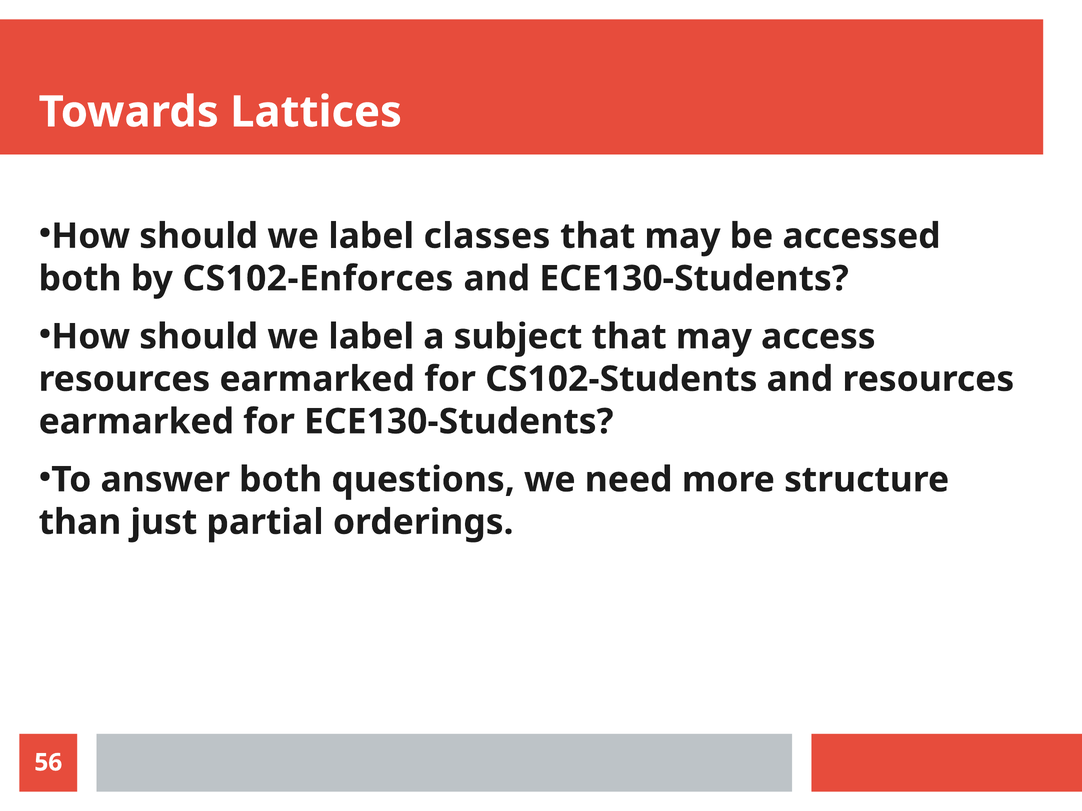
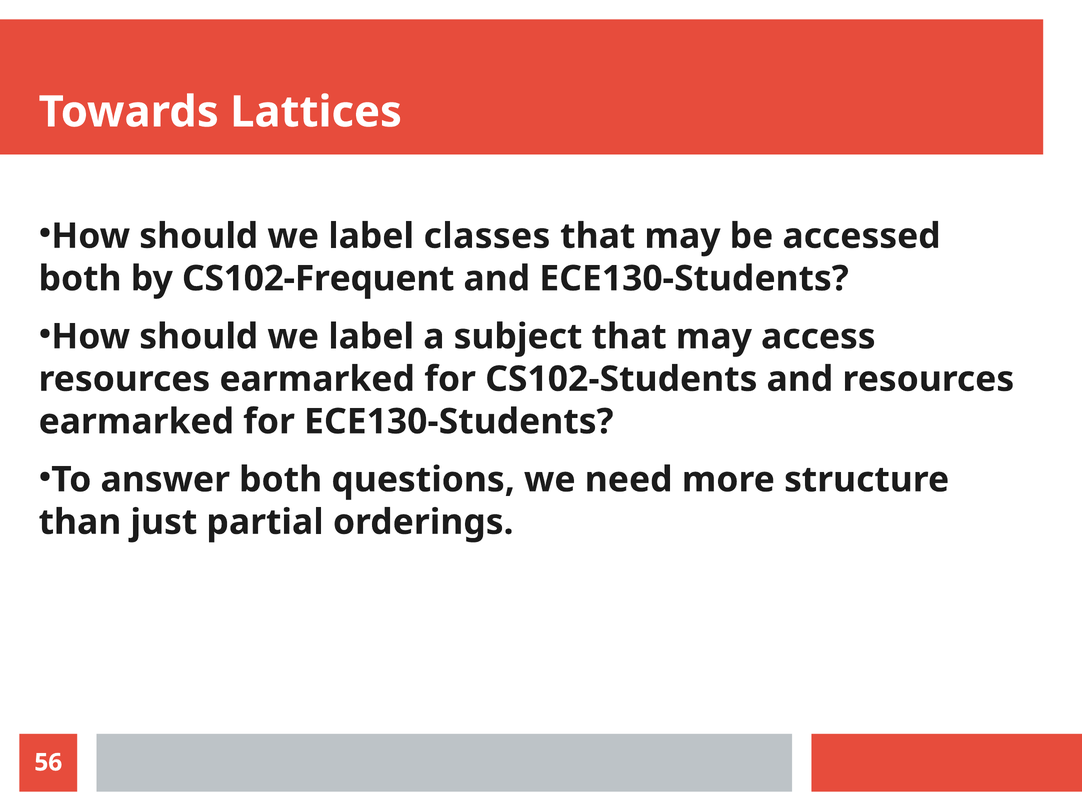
CS102-Enforces: CS102-Enforces -> CS102-Frequent (318, 279)
